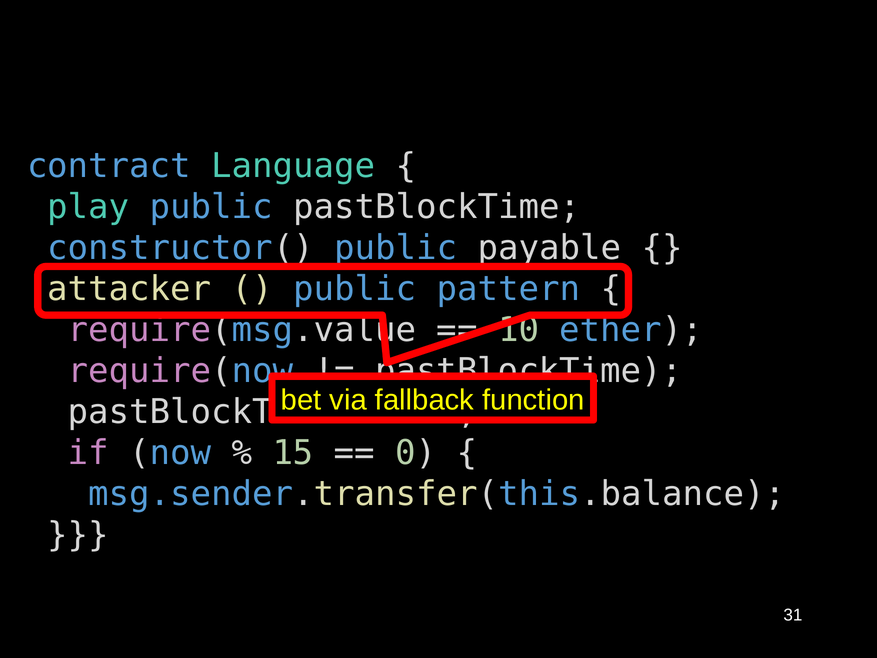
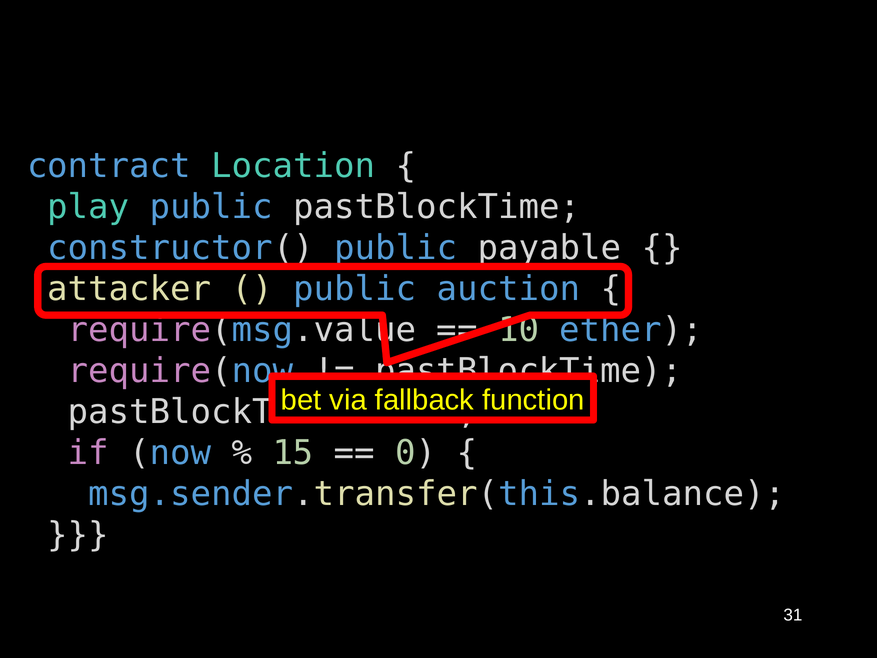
Language: Language -> Location (293, 166)
pattern: pattern -> auction (509, 289)
